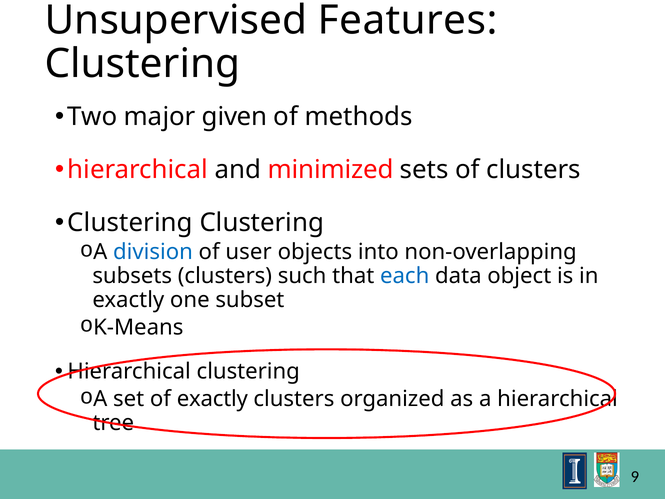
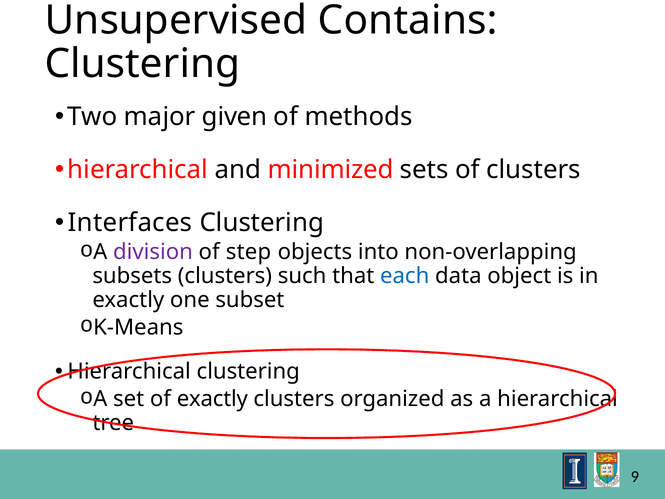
Features: Features -> Contains (408, 20)
Clustering: Clustering -> Interfaces (130, 222)
division colour: blue -> purple (153, 252)
user: user -> step (249, 252)
